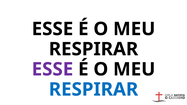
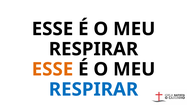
ESSE colour: purple -> orange (52, 69)
